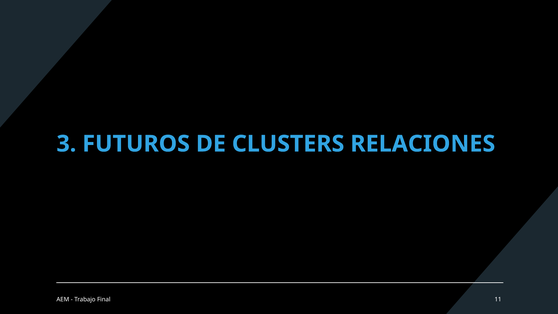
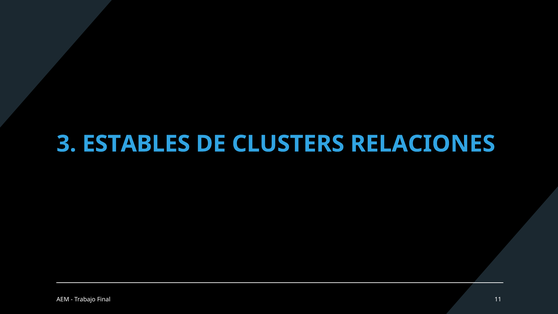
FUTUROS: FUTUROS -> ESTABLES (136, 144)
